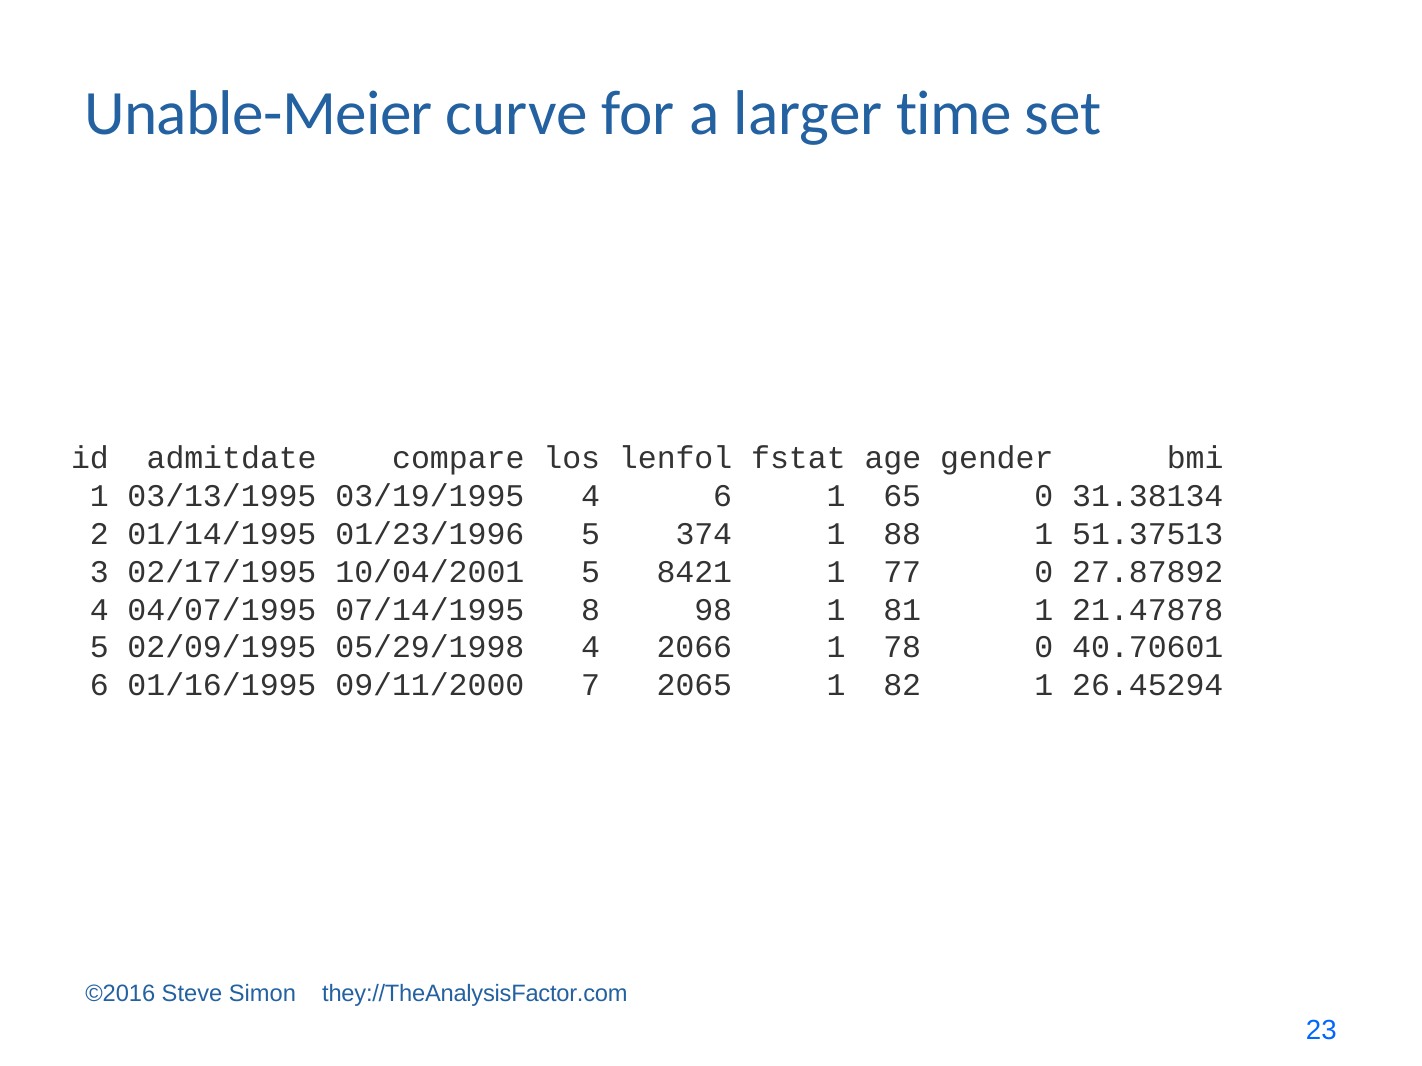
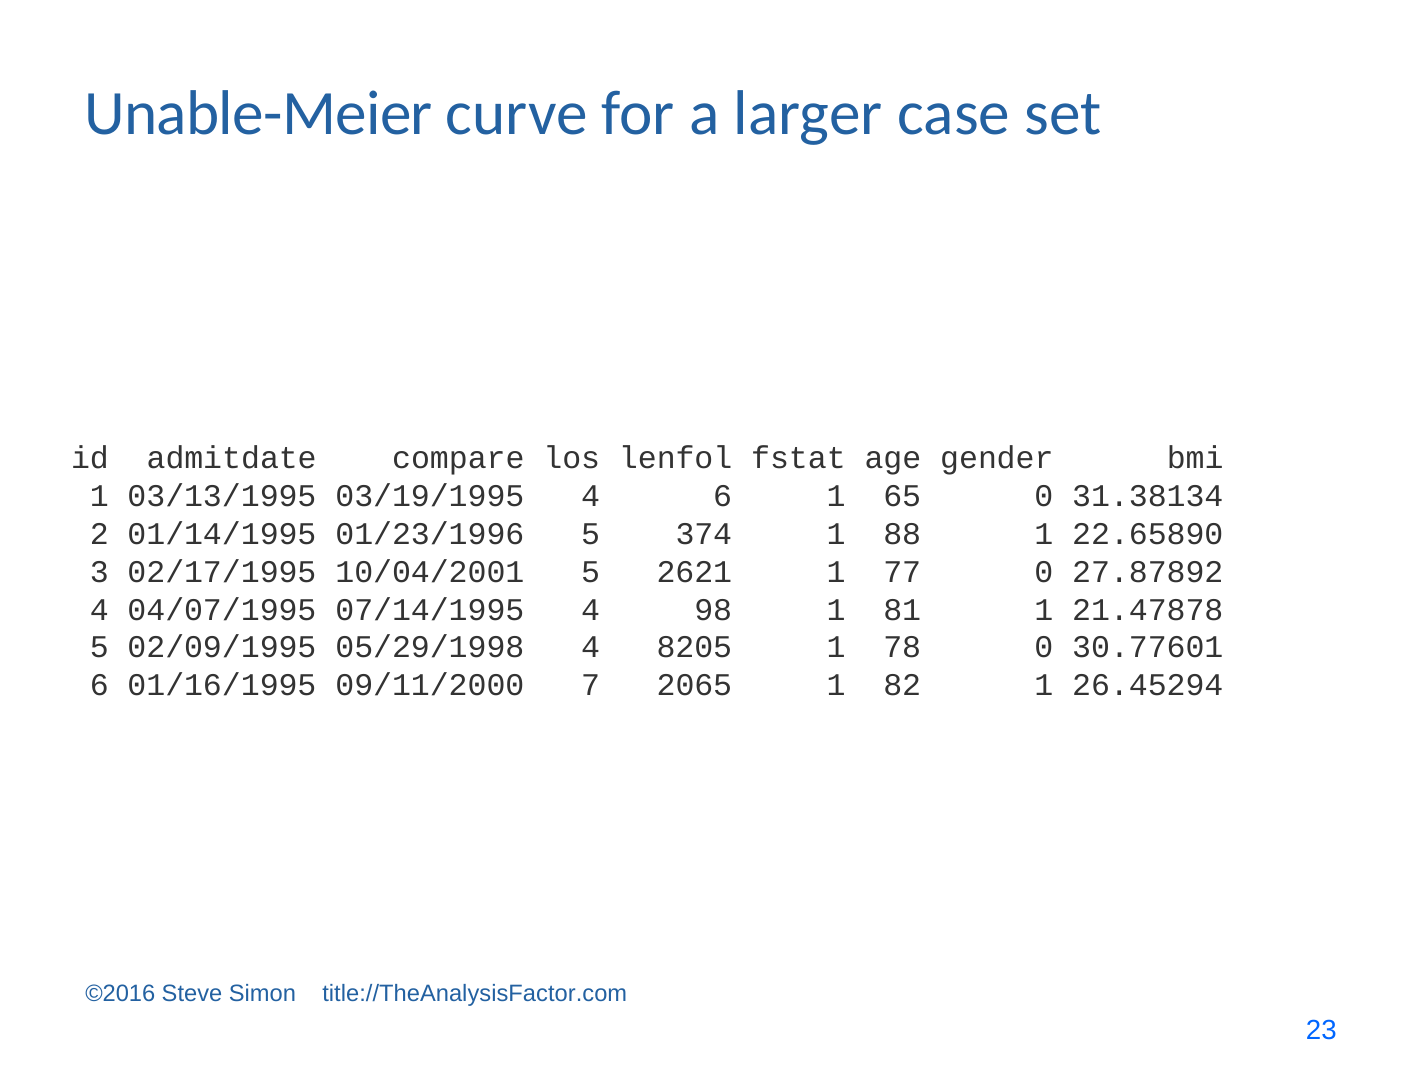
time: time -> case (954, 113)
51.37513: 51.37513 -> 22.65890 (1148, 534)
8421: 8421 -> 2621 (694, 572)
07/14/1995 8: 8 -> 4 (591, 610)
2066: 2066 -> 8205 (694, 648)
40.70601: 40.70601 -> 30.77601 (1148, 648)
they://TheAnalysisFactor.com: they://TheAnalysisFactor.com -> title://TheAnalysisFactor.com (475, 994)
